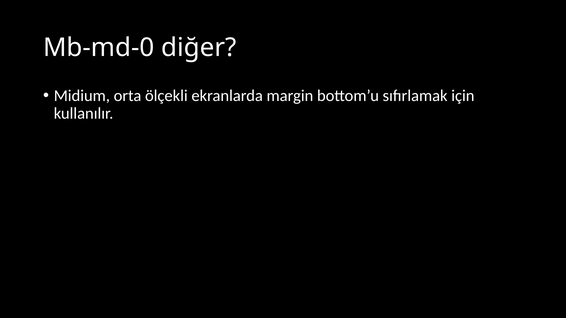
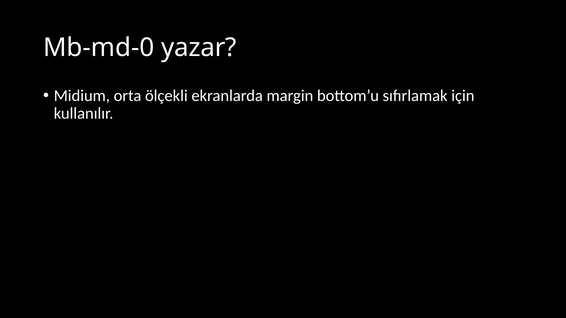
diğer: diğer -> yazar (199, 48)
